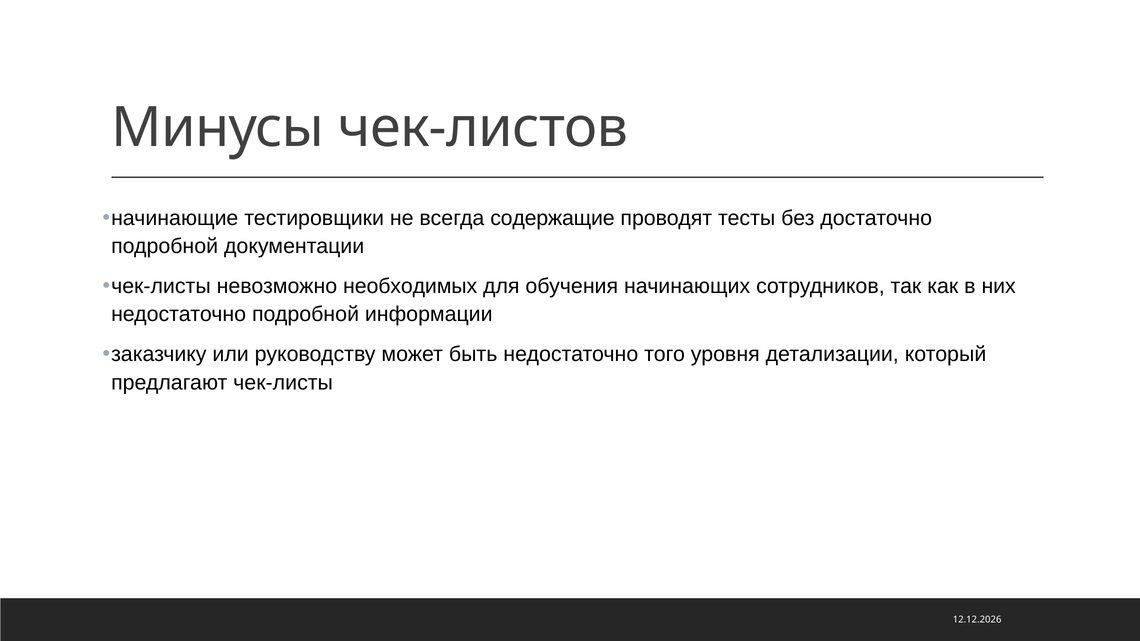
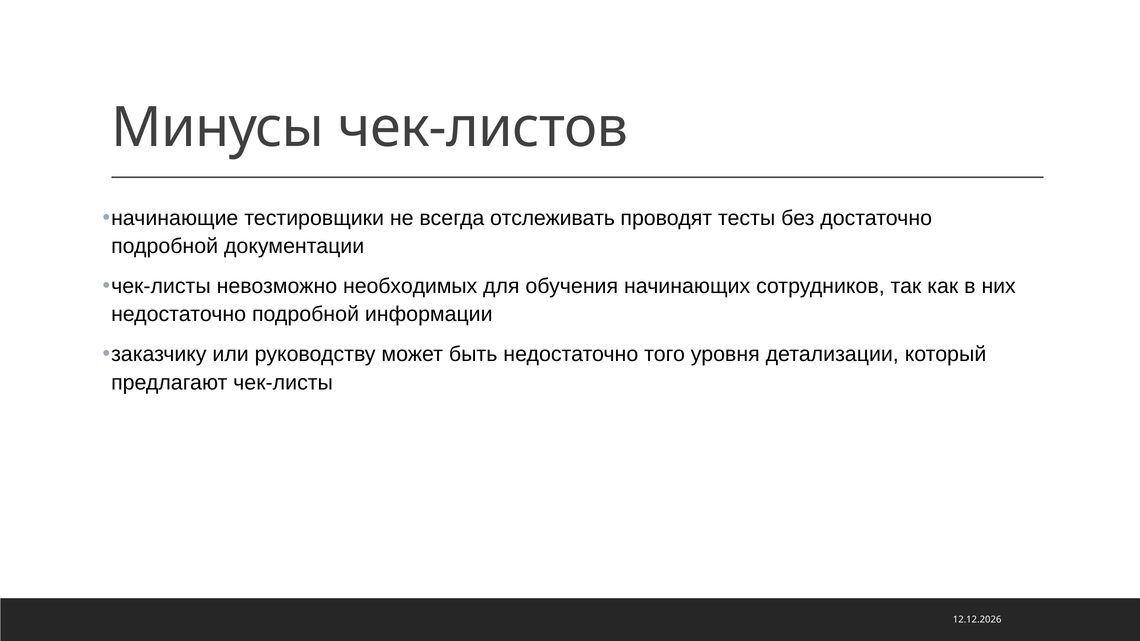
содержащие: содержащие -> отслеживать (552, 218)
